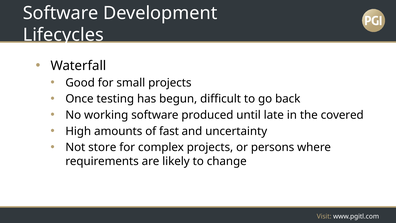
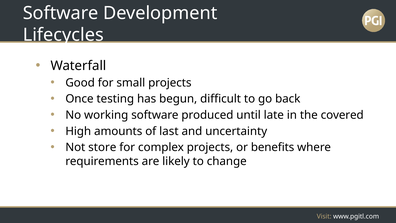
fast: fast -> last (169, 131)
persons: persons -> benefits (273, 147)
